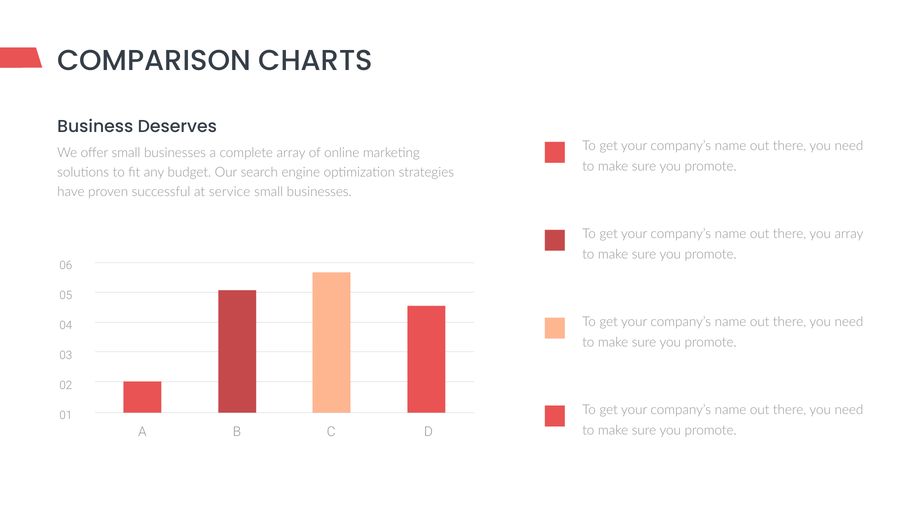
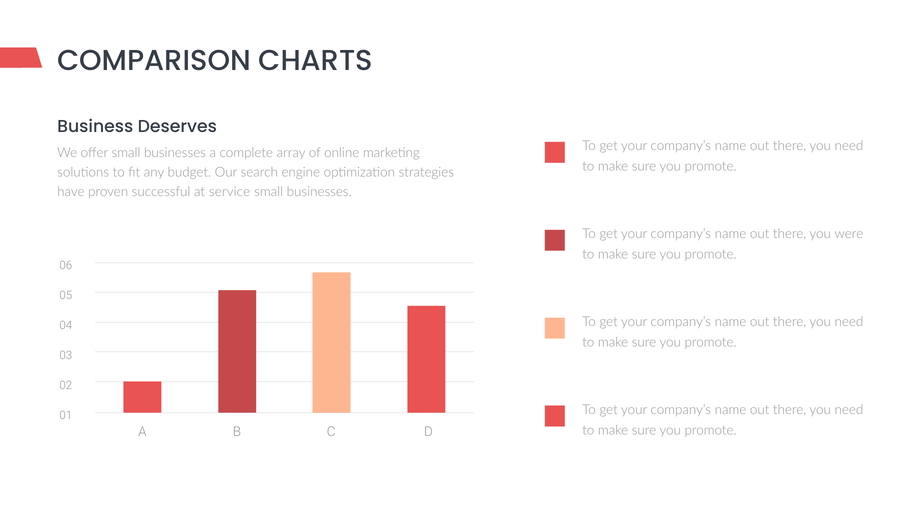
you array: array -> were (849, 234)
